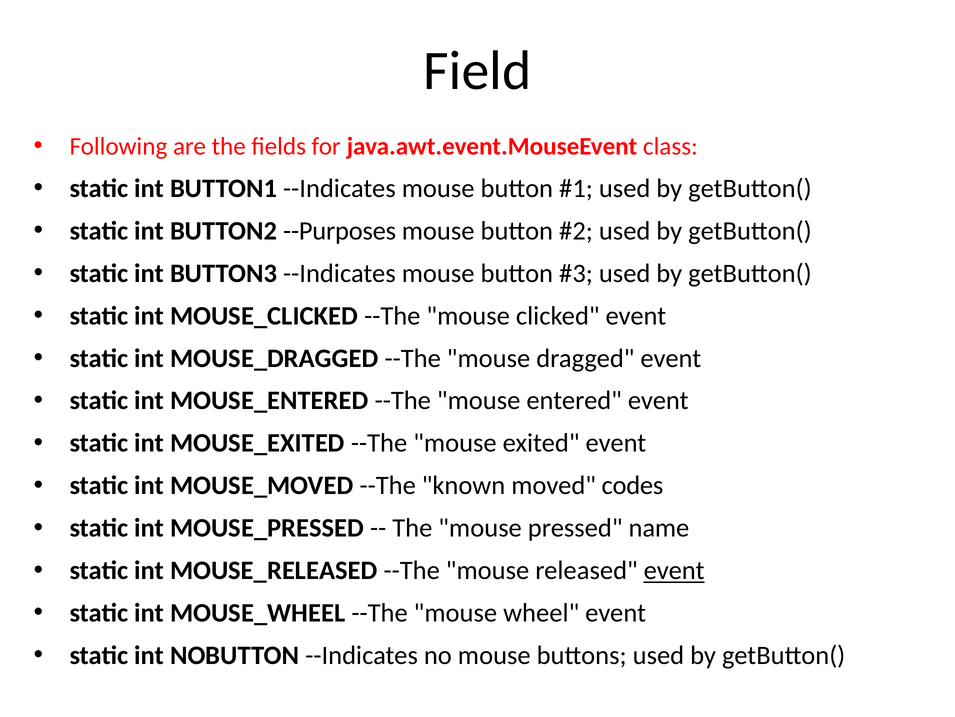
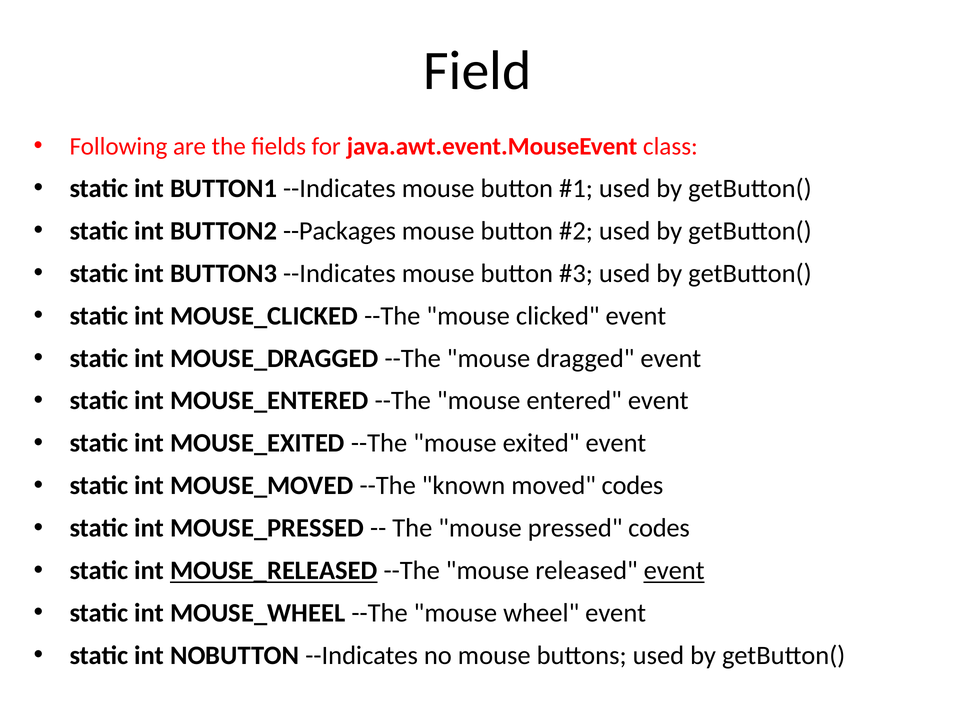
--Purposes: --Purposes -> --Packages (340, 231)
pressed name: name -> codes (659, 528)
MOUSE_RELEASED underline: none -> present (274, 570)
